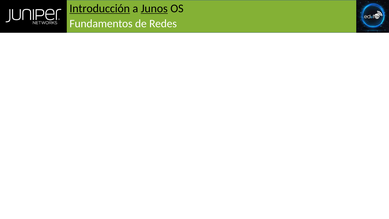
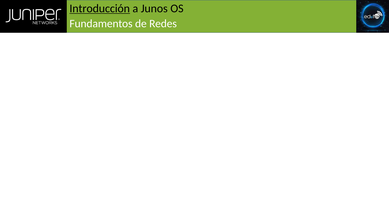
Junos underline: present -> none (154, 8)
